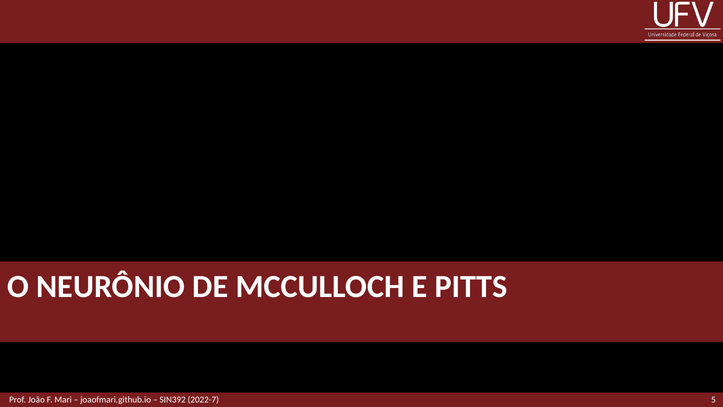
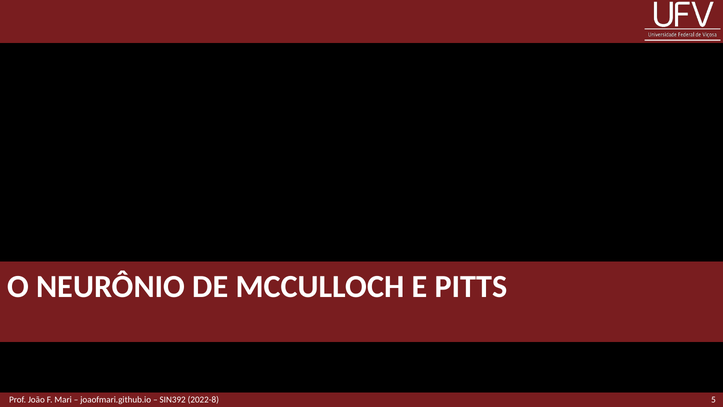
2022-7: 2022-7 -> 2022-8 (203, 400)
